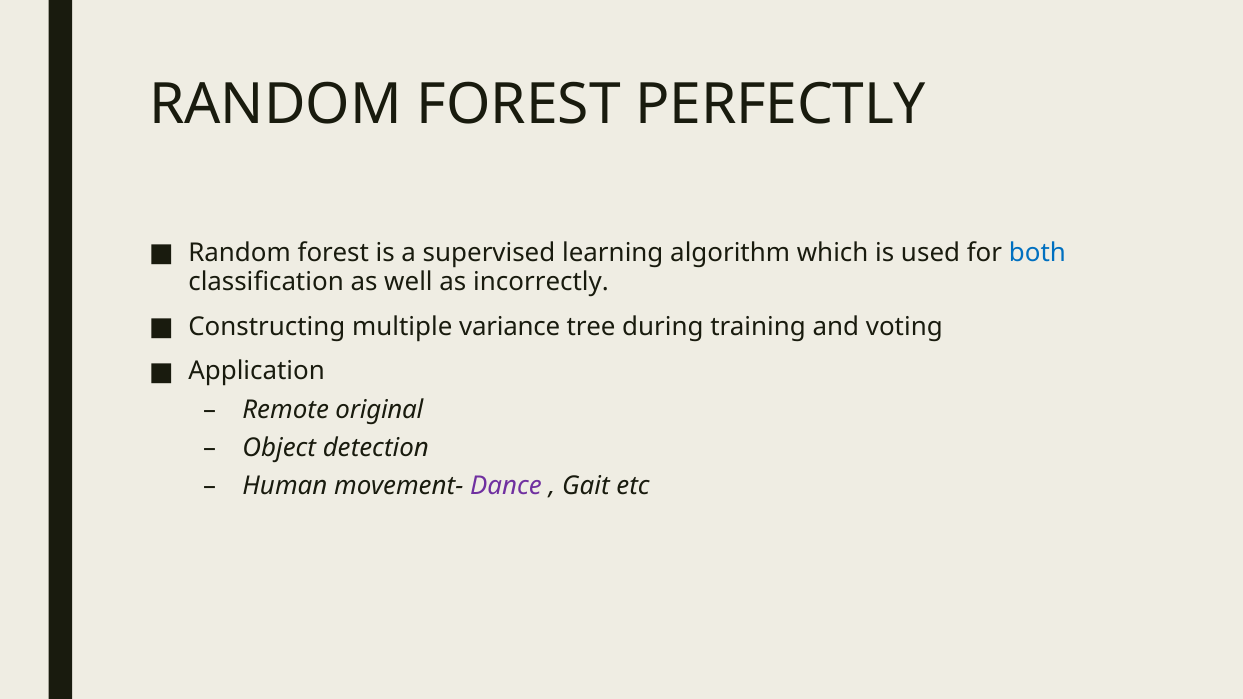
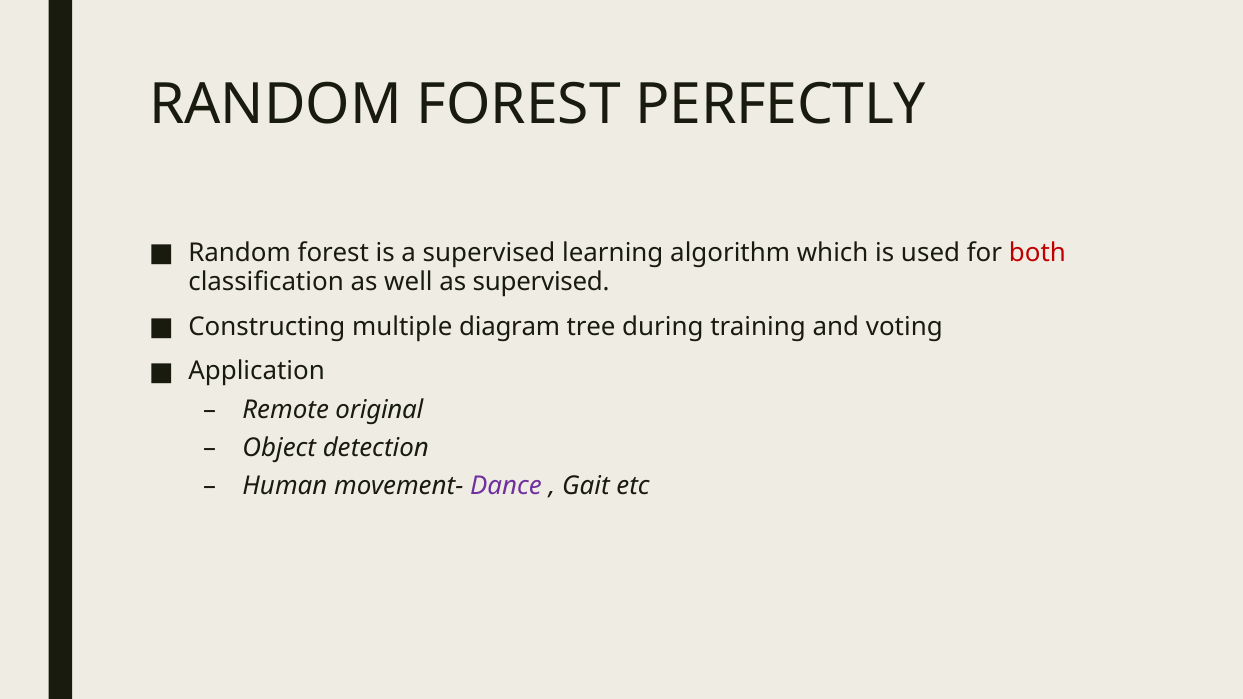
both colour: blue -> red (1037, 253)
as incorrectly: incorrectly -> supervised (541, 282)
variance: variance -> diagram (510, 327)
